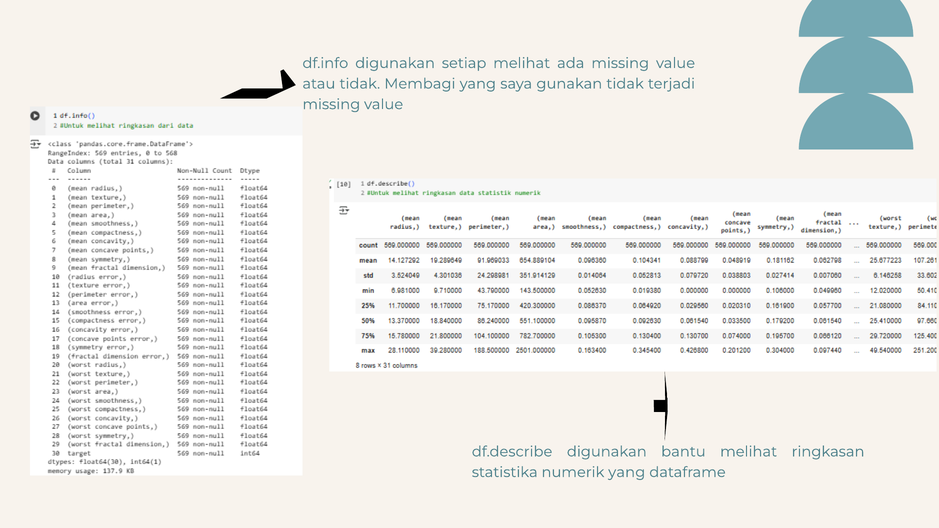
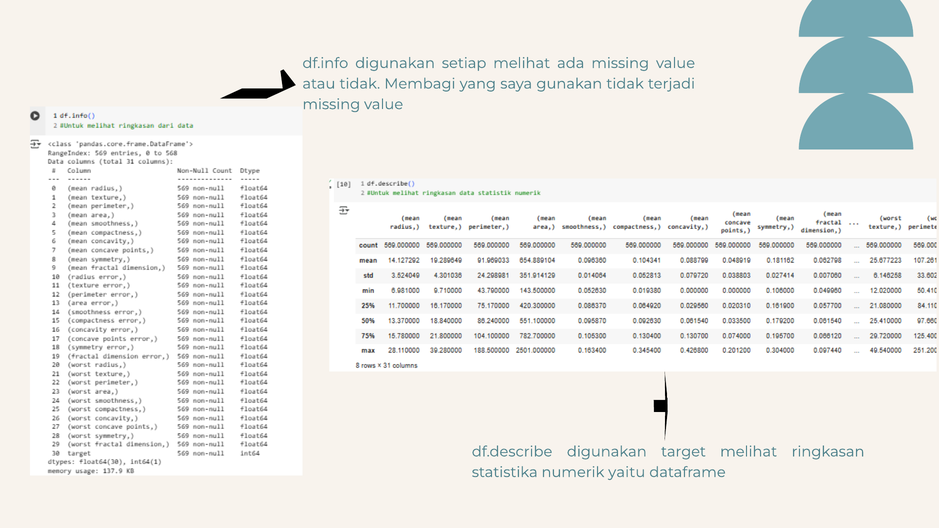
bantu: bantu -> target (683, 452)
numerik yang: yang -> yaitu (627, 472)
